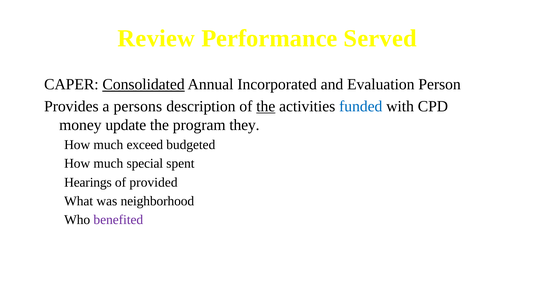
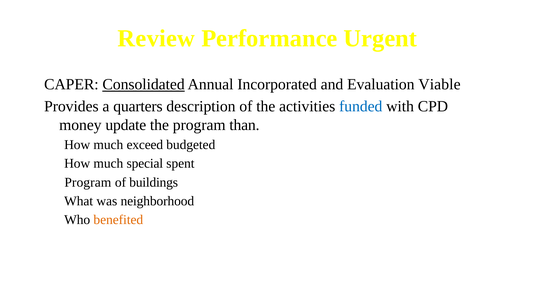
Served: Served -> Urgent (380, 38)
Person: Person -> Viable (439, 84)
persons: persons -> quarters (138, 106)
the underline: present -> none (266, 106)
they: they -> than (244, 125)
Hearings: Hearings -> Program (88, 182)
provided: provided -> buildings (154, 182)
benefited colour: purple -> orange (118, 220)
